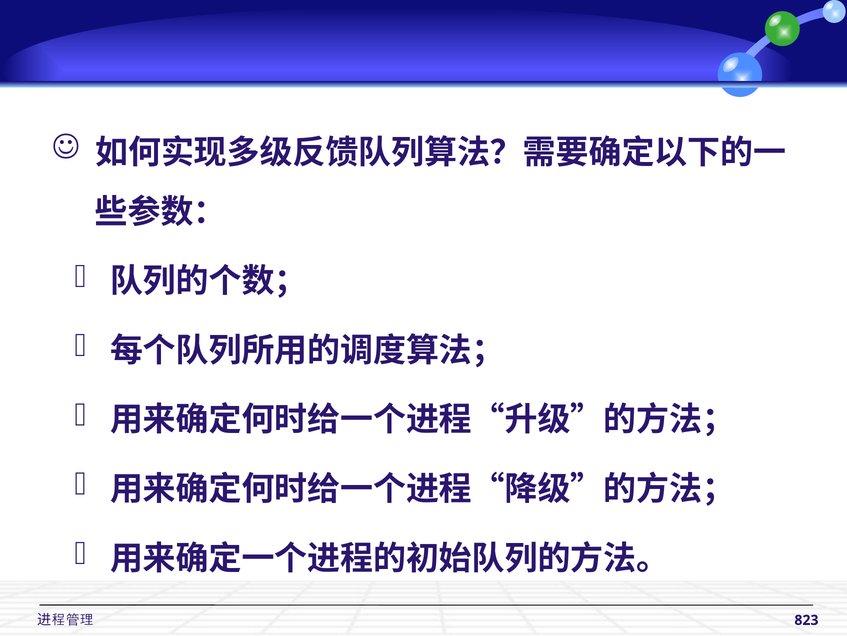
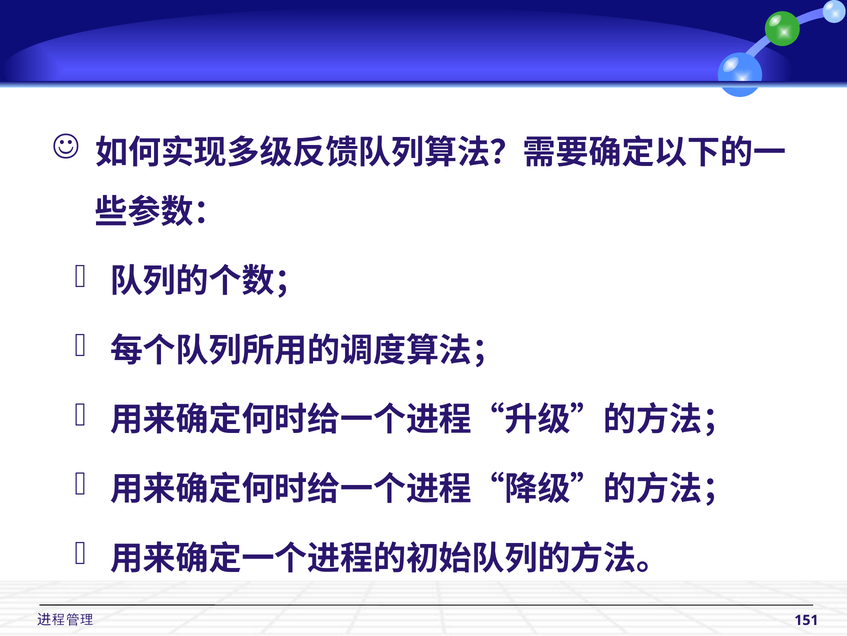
823: 823 -> 151 (806, 620)
